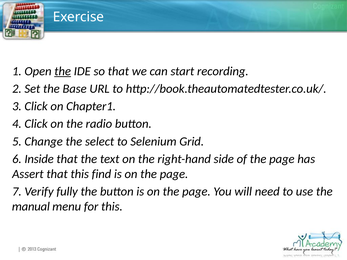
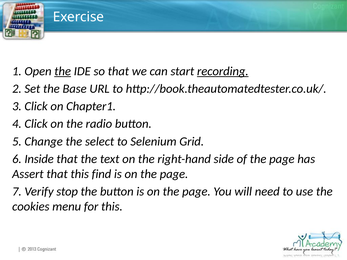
recording underline: none -> present (223, 71)
fully: fully -> stop (67, 192)
manual: manual -> cookies (31, 207)
